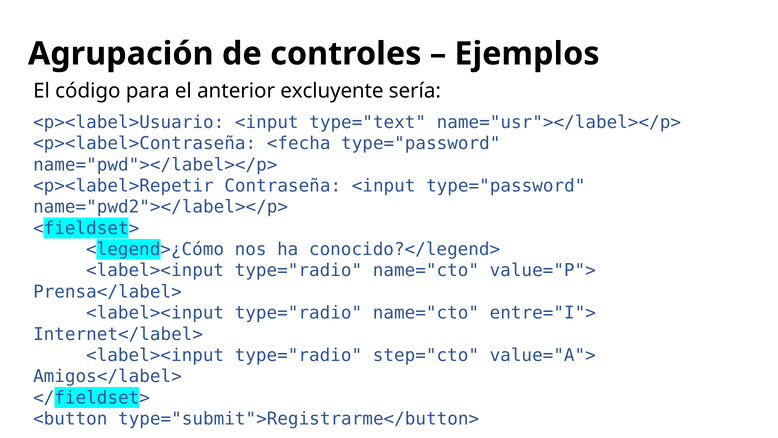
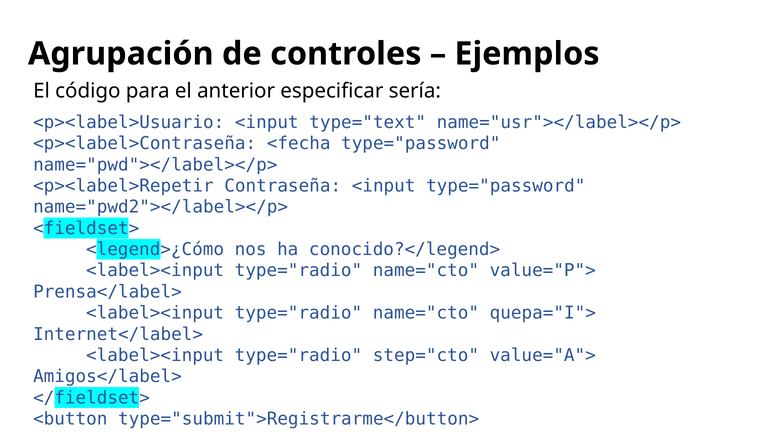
excluyente: excluyente -> especificar (332, 91)
entre="I">: entre="I"> -> quepa="I"> (543, 313)
